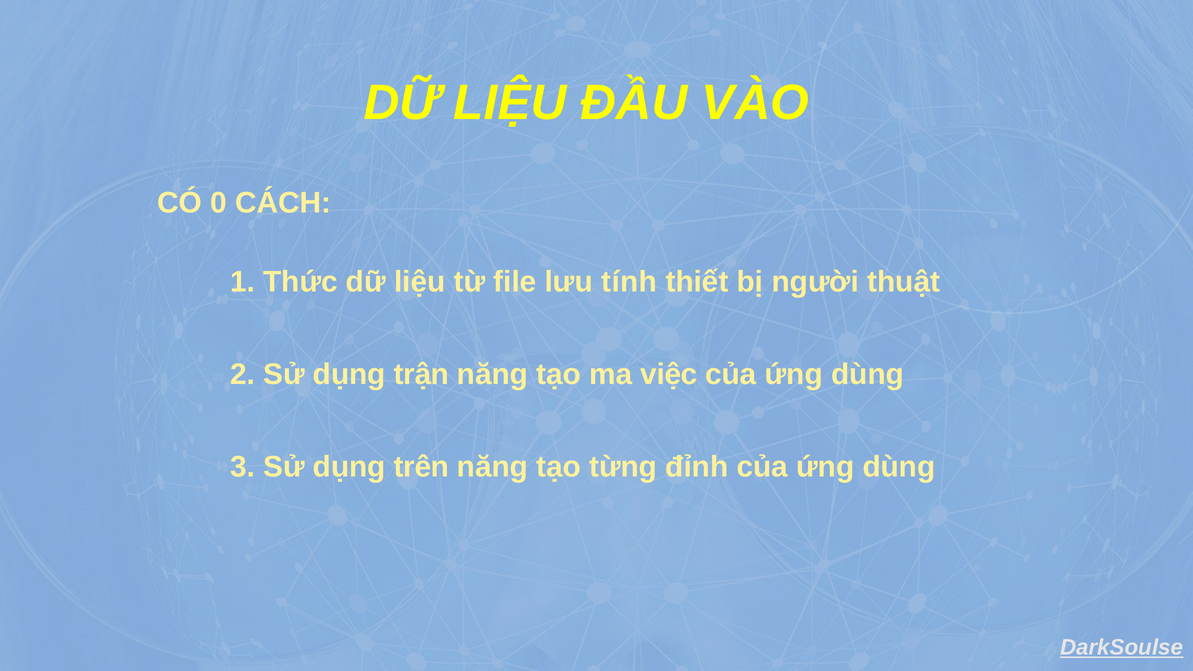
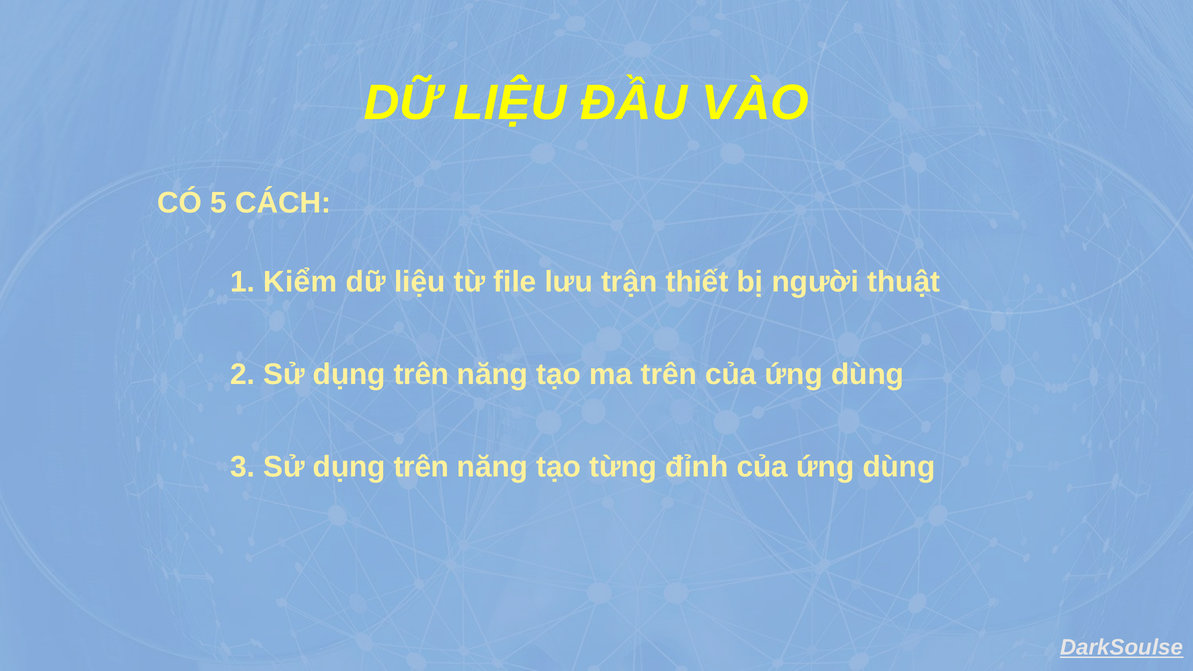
0: 0 -> 5 (219, 203)
Thức: Thức -> Kiểm (300, 282)
tính: tính -> trận (629, 282)
2 Sử dụng trận: trận -> trên (421, 374)
ma việc: việc -> trên (669, 374)
